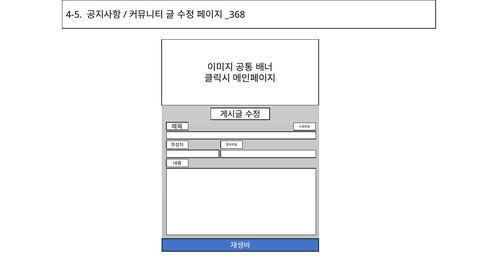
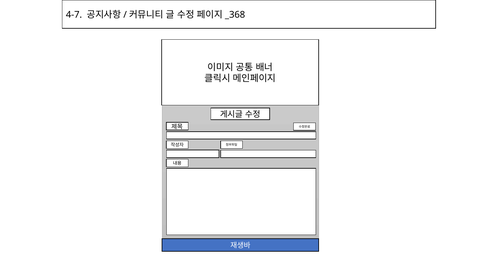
4-5: 4-5 -> 4-7 (74, 15)
